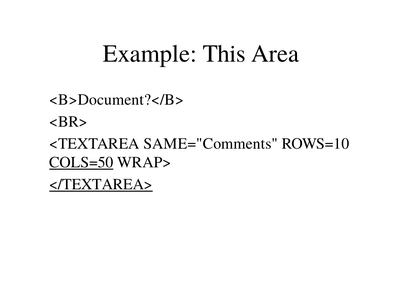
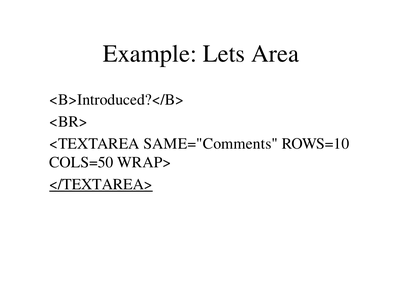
This: This -> Lets (224, 54)
<B>Document?</B>: <B>Document?</B> -> <B>Introduced?</B> (117, 100)
COLS=50 underline: present -> none (81, 162)
